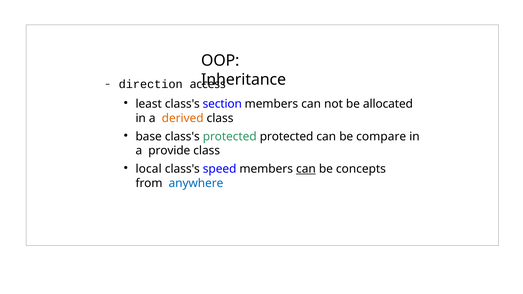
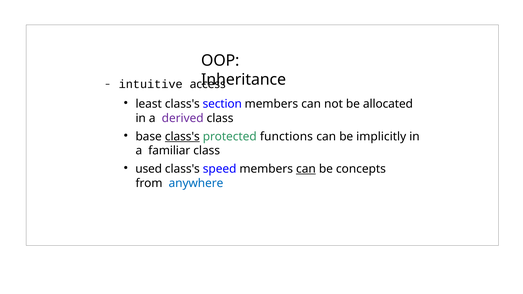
direction: direction -> intuitive (151, 84)
derived colour: orange -> purple (183, 118)
class's underline: none -> present (182, 137)
protected protected: protected -> functions (286, 137)
compare: compare -> implicitly (381, 137)
provide: provide -> familiar (169, 151)
local: local -> used (149, 169)
